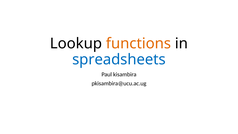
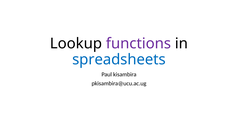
functions colour: orange -> purple (138, 43)
